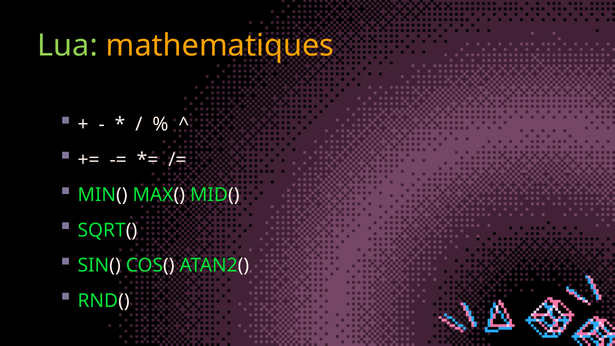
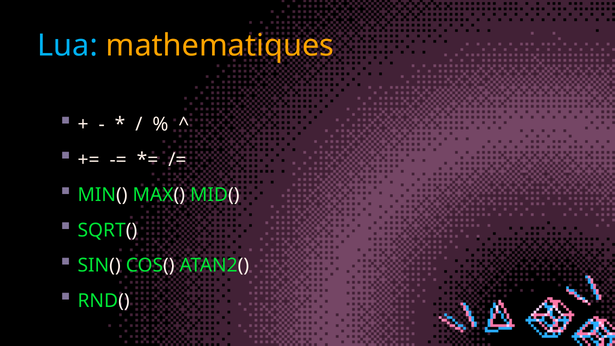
Lua colour: light green -> light blue (67, 46)
